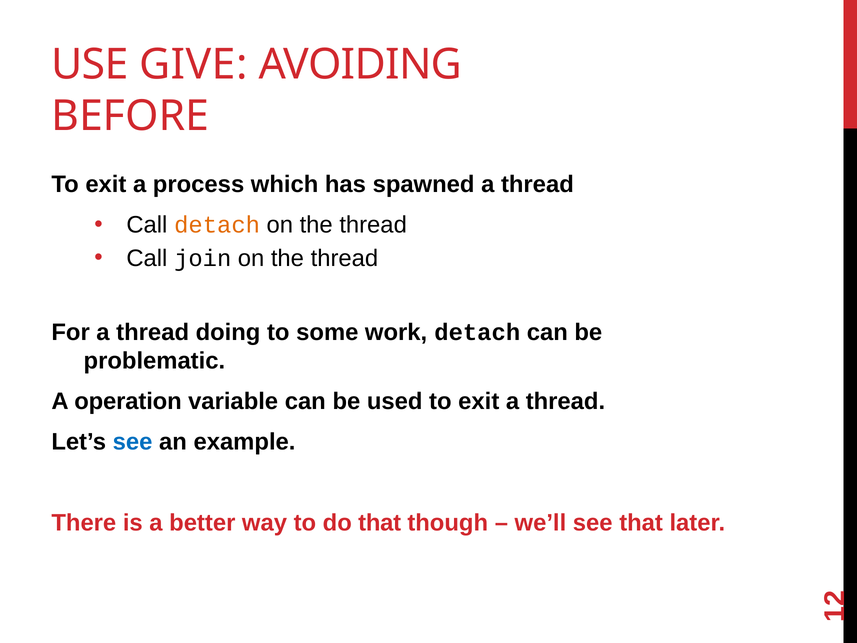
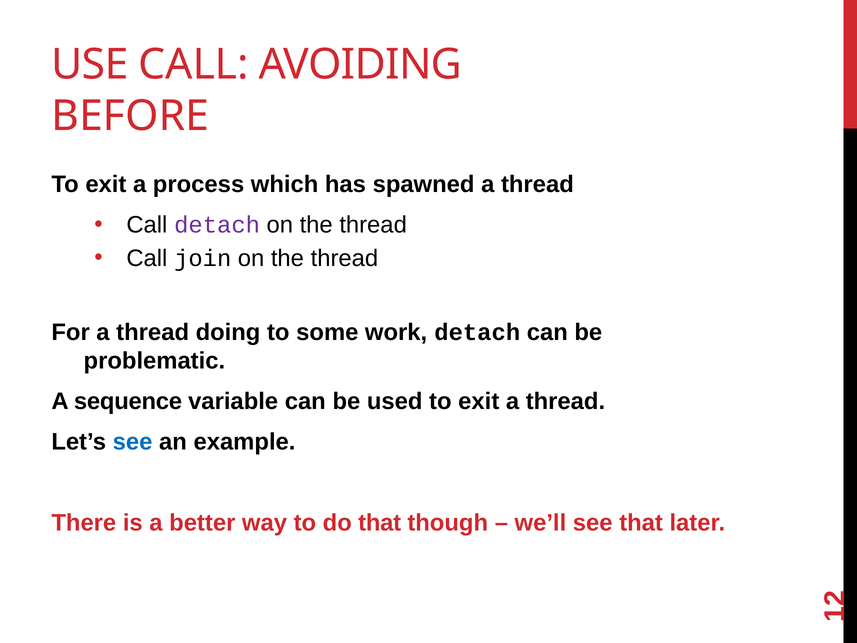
USE GIVE: GIVE -> CALL (194, 64)
detach colour: orange -> purple (217, 225)
operation: operation -> sequence (128, 401)
